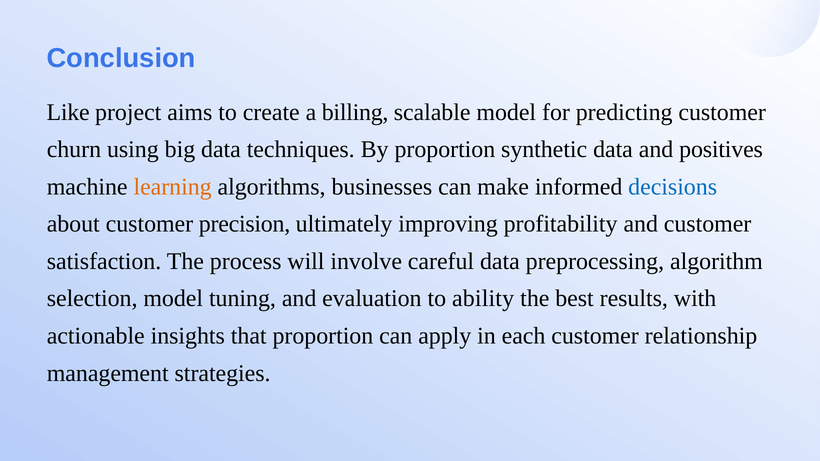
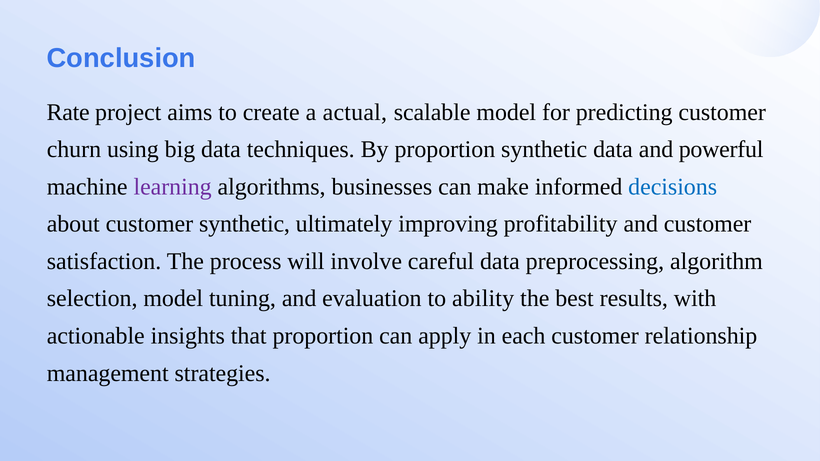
Like: Like -> Rate (68, 112)
billing: billing -> actual (355, 112)
positives: positives -> powerful (721, 149)
learning colour: orange -> purple (173, 187)
customer precision: precision -> synthetic (245, 224)
